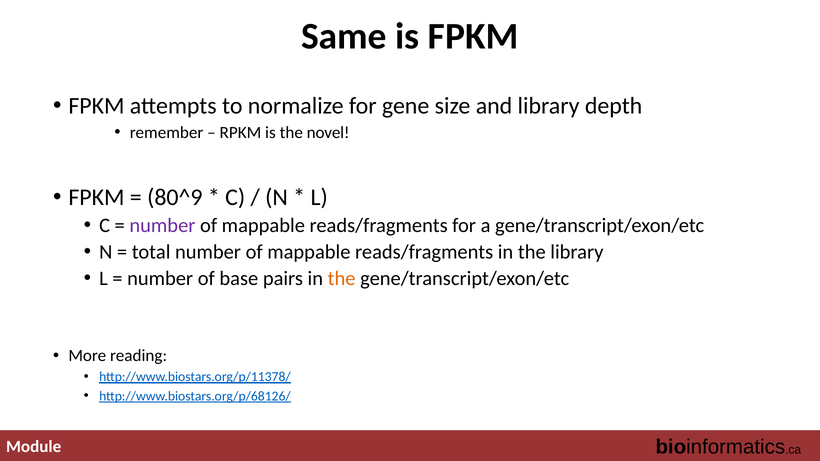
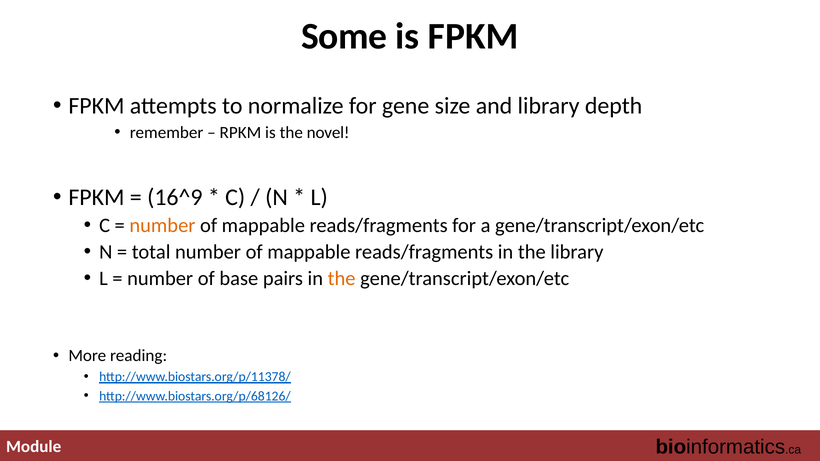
Same: Same -> Some (344, 36)
80^9: 80^9 -> 16^9 (175, 197)
number colour: purple -> orange (162, 226)
